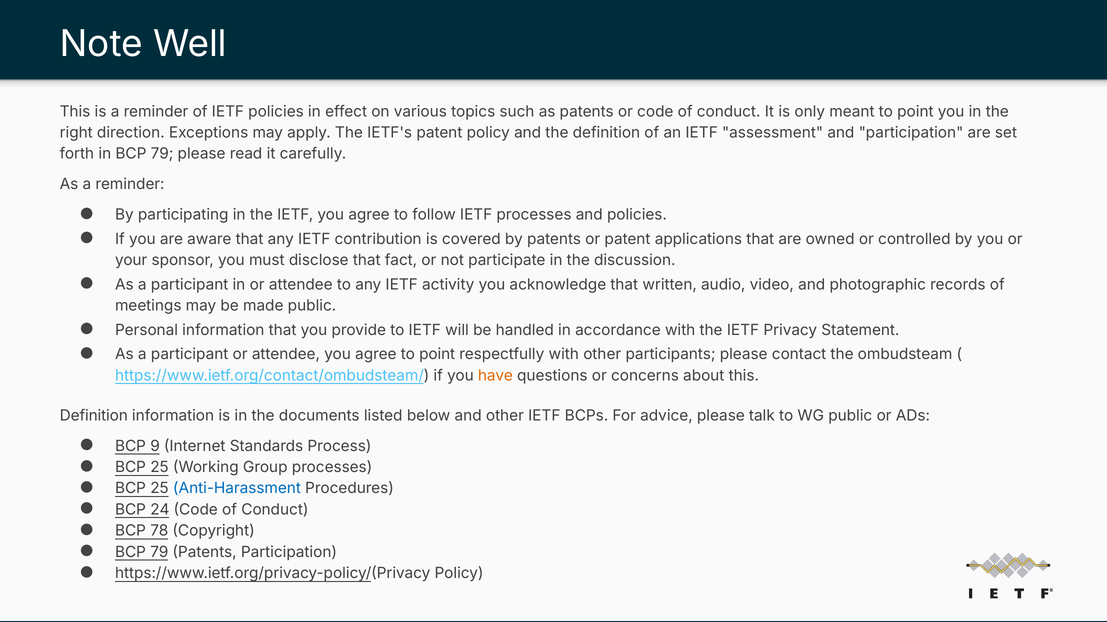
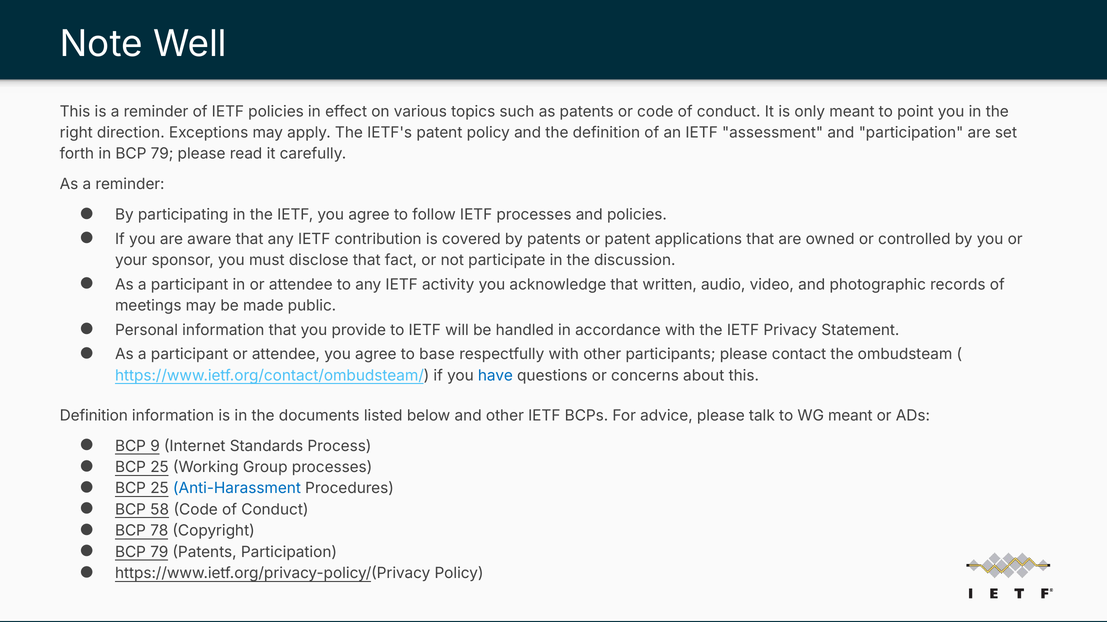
agree to point: point -> base (437, 355)
have colour: orange -> blue (495, 376)
WG public: public -> meant (850, 416)
24: 24 -> 58 (160, 510)
